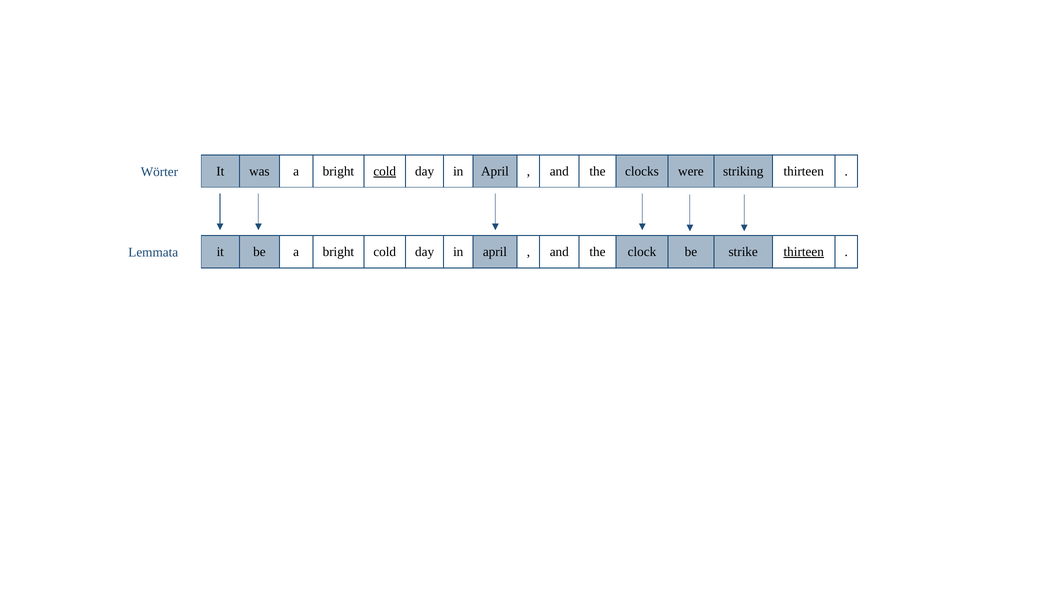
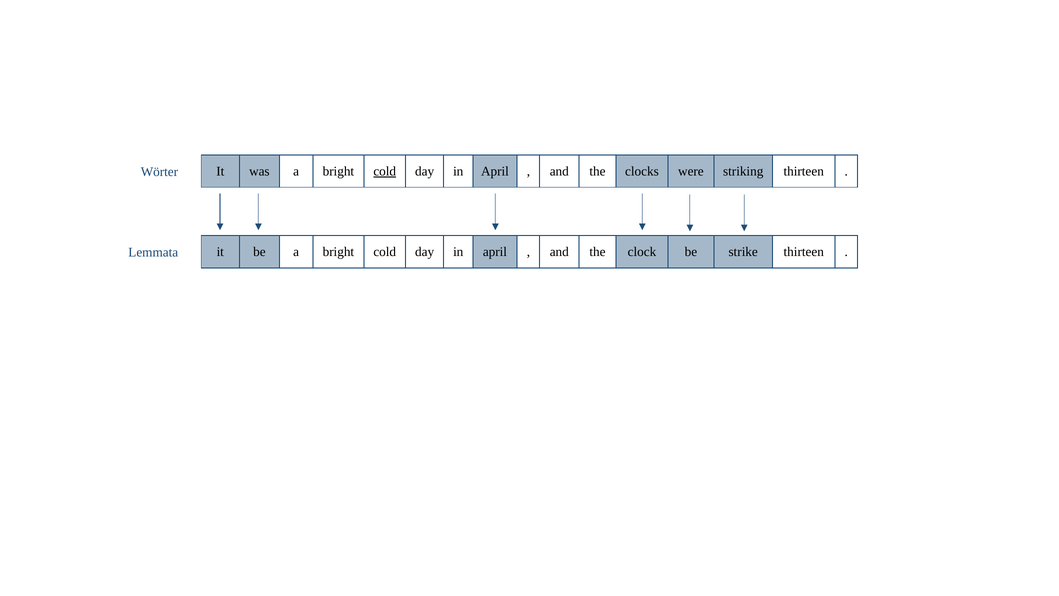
thirteen underline: present -> none (804, 252)
